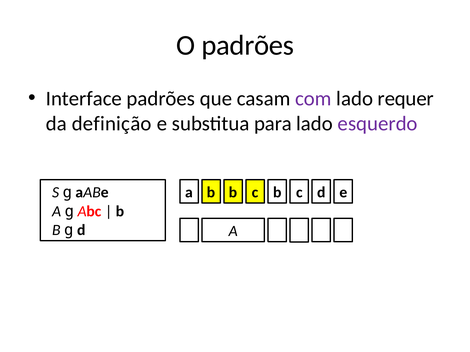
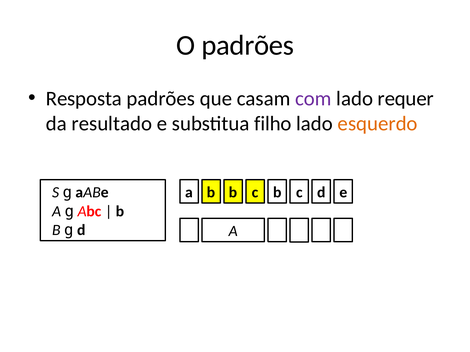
Interface: Interface -> Resposta (84, 99)
definição: definição -> resultado (112, 124)
para: para -> filho (273, 124)
esquerdo colour: purple -> orange (378, 124)
